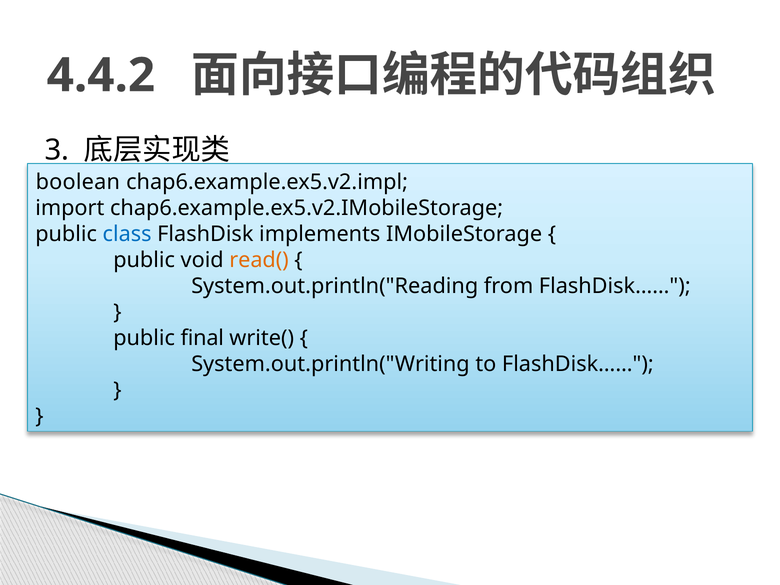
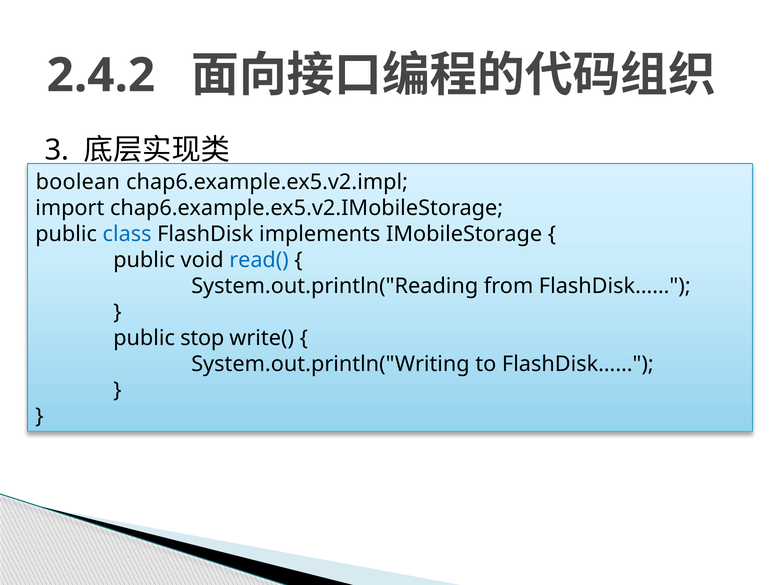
4.4.2: 4.4.2 -> 2.4.2 (101, 76)
read( colour: orange -> blue (259, 260)
final: final -> stop (202, 338)
